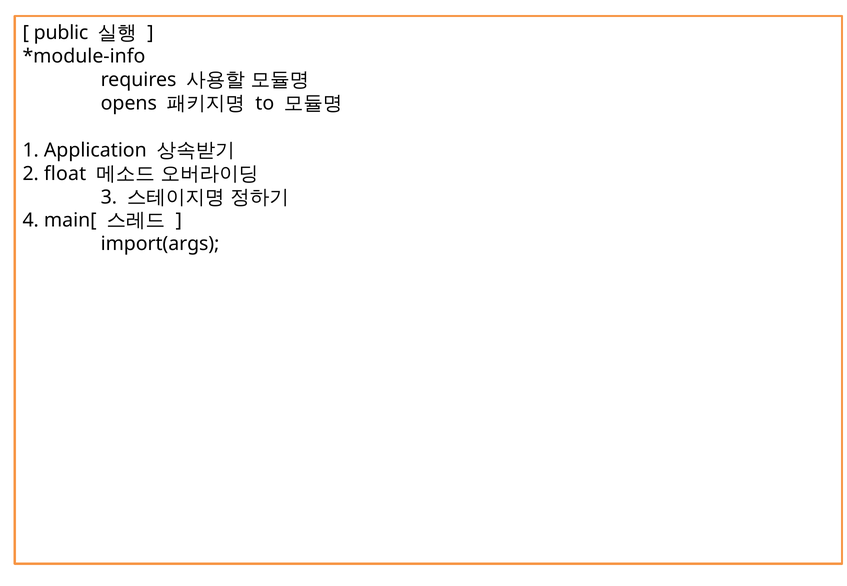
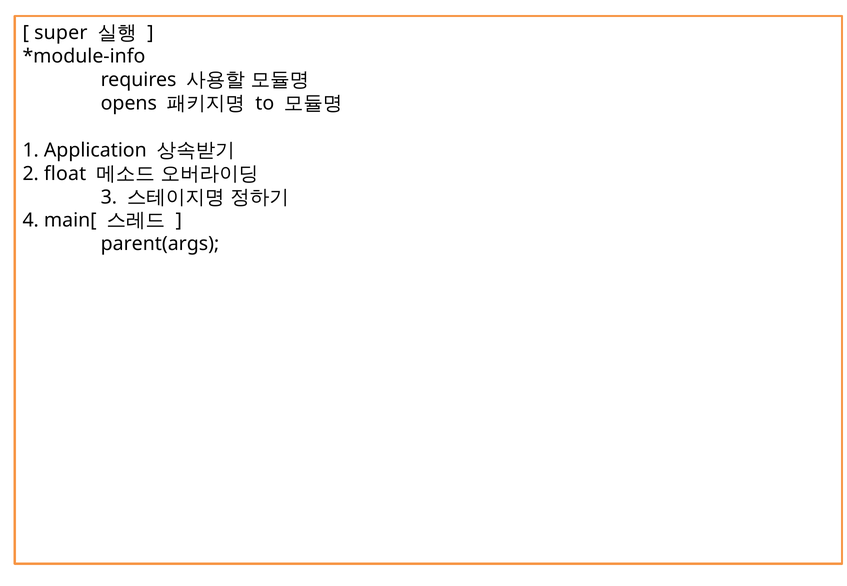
public: public -> super (61, 33)
import(args: import(args -> parent(args (160, 244)
